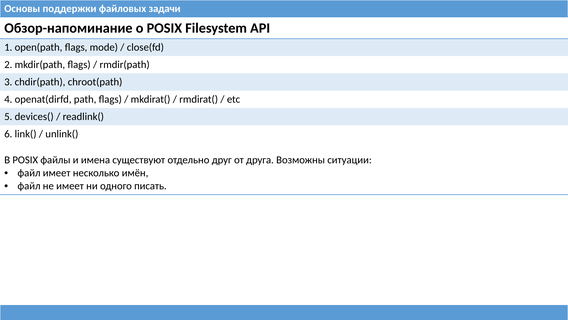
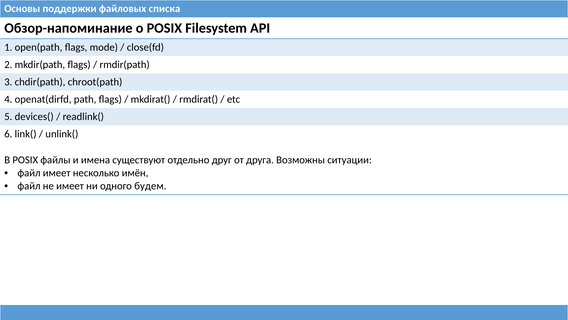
задачи: задачи -> списка (164, 9)
писать: писать -> будем (150, 186)
